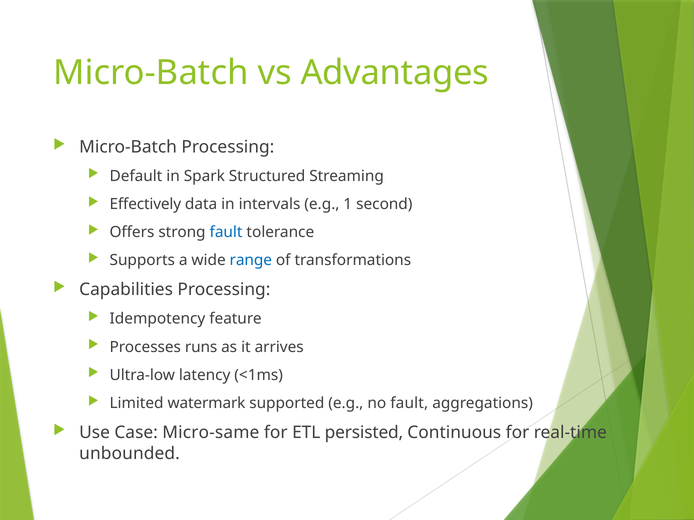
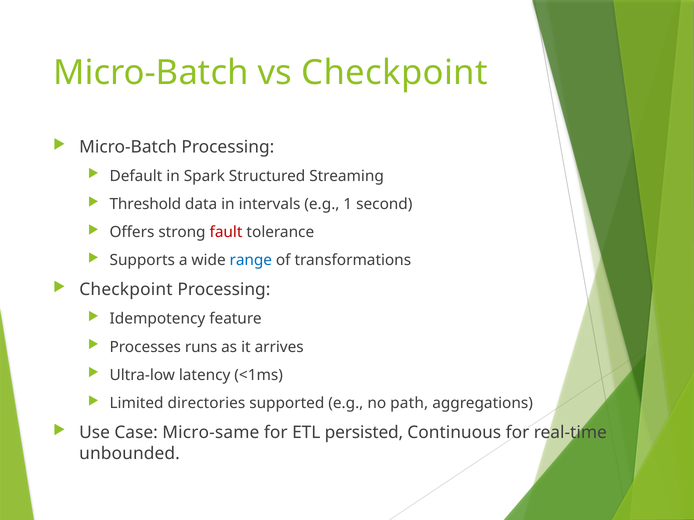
vs Advantages: Advantages -> Checkpoint (395, 73)
Effectively: Effectively -> Threshold (145, 204)
fault colour: blue -> red (226, 232)
Capabilities: Capabilities -> Checkpoint (126, 290)
watermark: watermark -> directories (206, 404)
no fault: fault -> path (409, 404)
